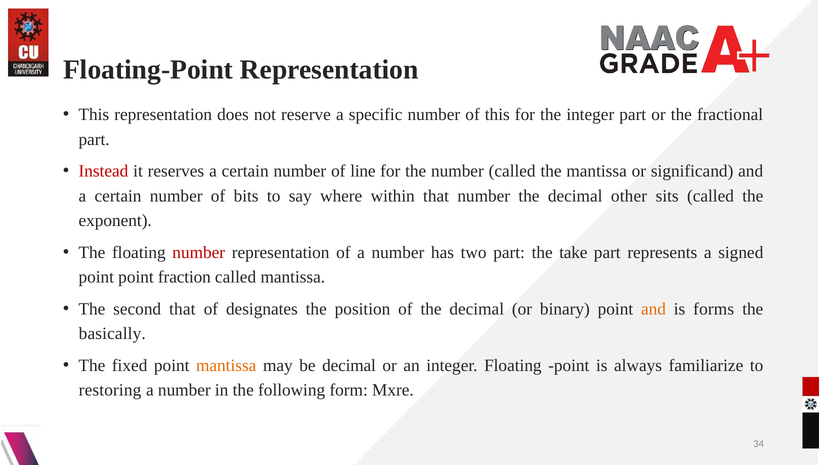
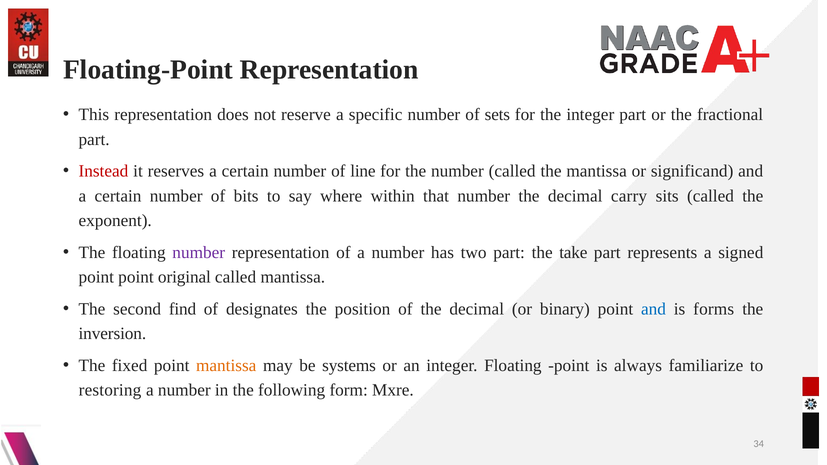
of this: this -> sets (497, 115)
other: other -> carry (629, 196)
number colour: red -> purple (199, 253)
fraction: fraction -> original (184, 277)
second that: that -> find (183, 309)
and colour: orange -> blue (654, 309)
basically: basically -> inversion (112, 334)
be decimal: decimal -> systems (349, 366)
